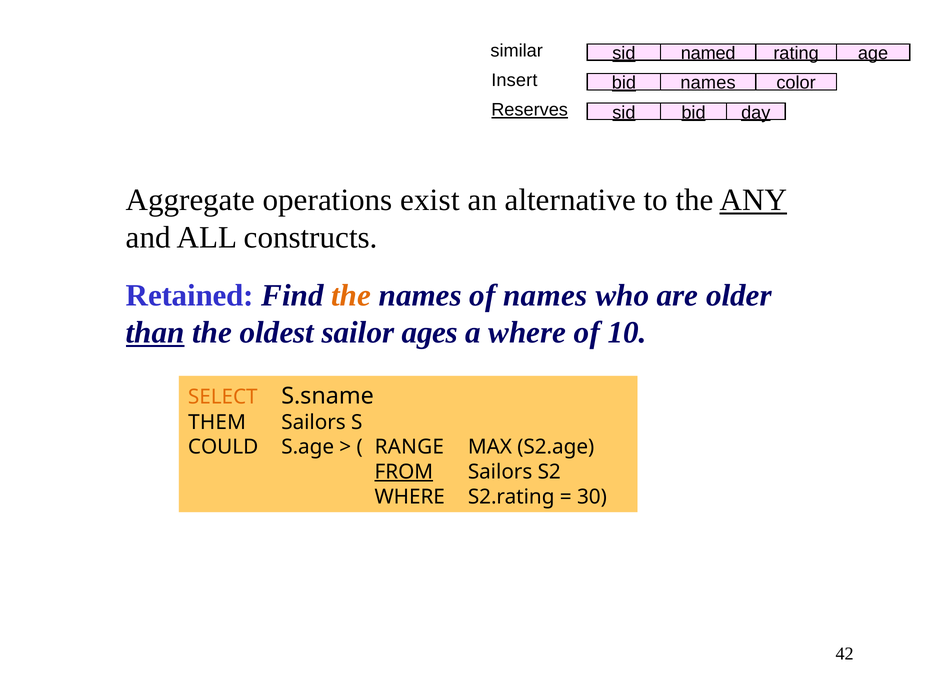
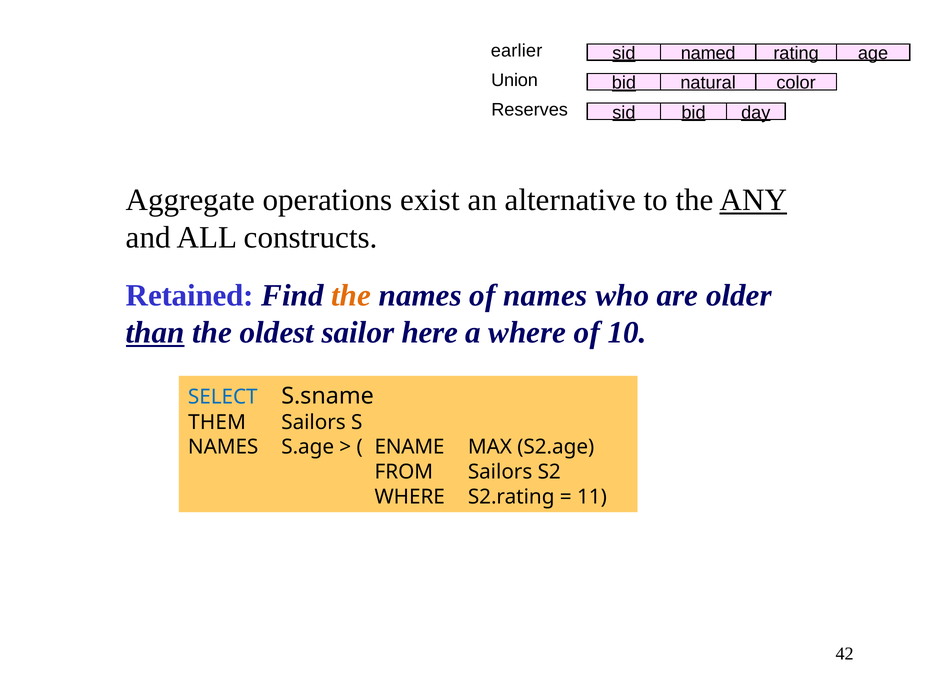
similar: similar -> earlier (517, 51)
Insert: Insert -> Union (515, 81)
bid names: names -> natural (708, 83)
Reserves underline: present -> none (530, 110)
ages: ages -> here (430, 333)
SELECT colour: orange -> blue (223, 397)
COULD: COULD -> NAMES (223, 448)
RANGE: RANGE -> ENAME (409, 448)
FROM underline: present -> none (404, 472)
30: 30 -> 11 (592, 497)
